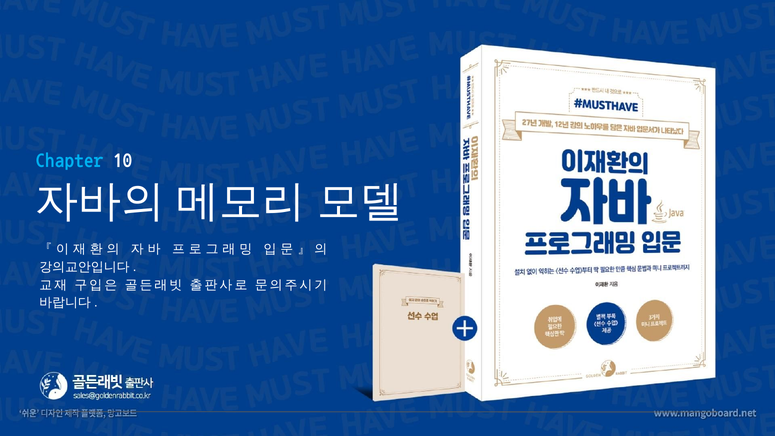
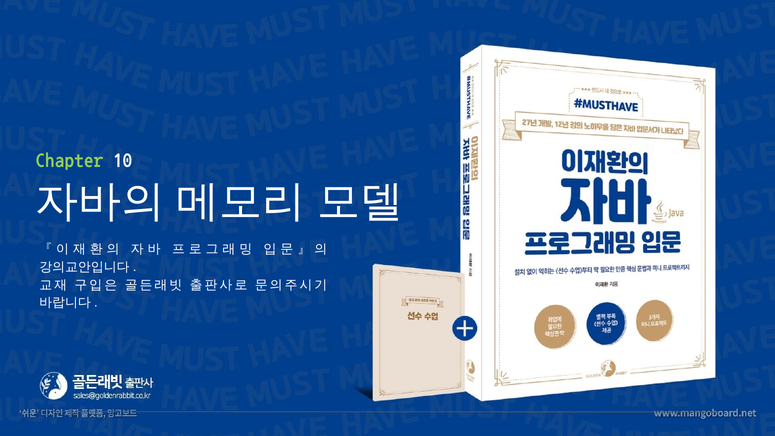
Chapter colour: light blue -> light green (69, 160)
